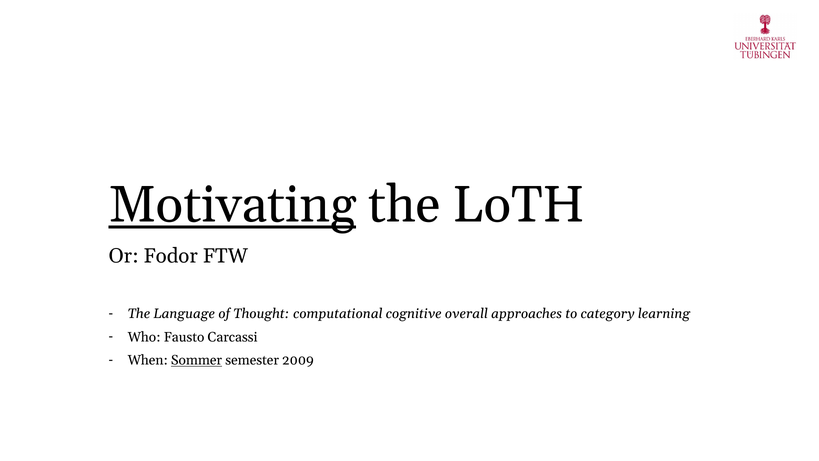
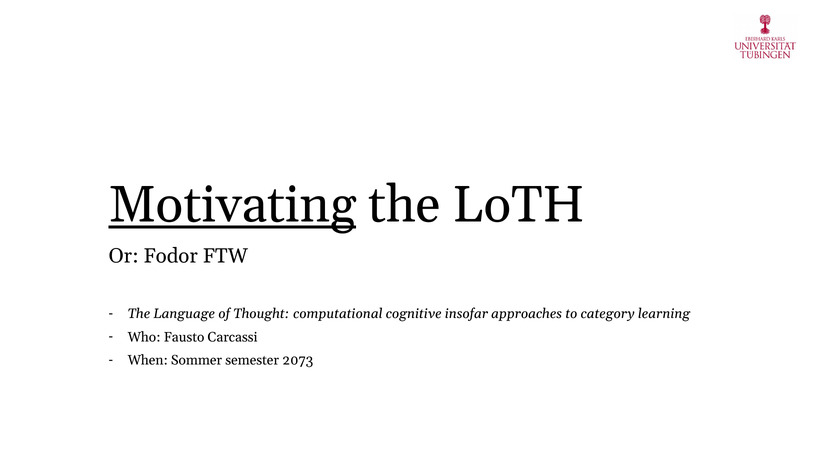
overall: overall -> insofar (466, 314)
Sommer underline: present -> none (197, 360)
2009: 2009 -> 2073 (298, 360)
